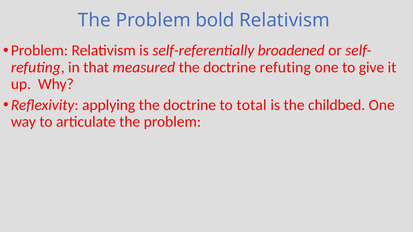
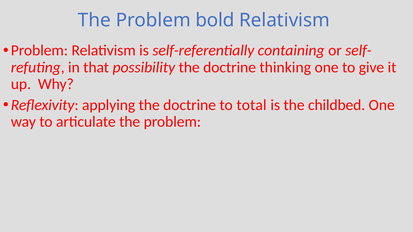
broadened: broadened -> containing (291, 51)
measured: measured -> possibility (144, 67)
doctrine refuting: refuting -> thinking (285, 67)
